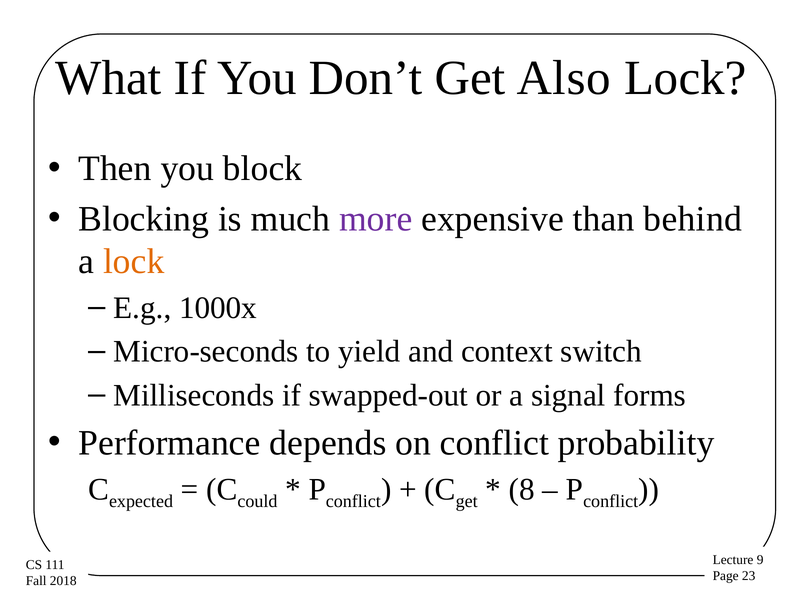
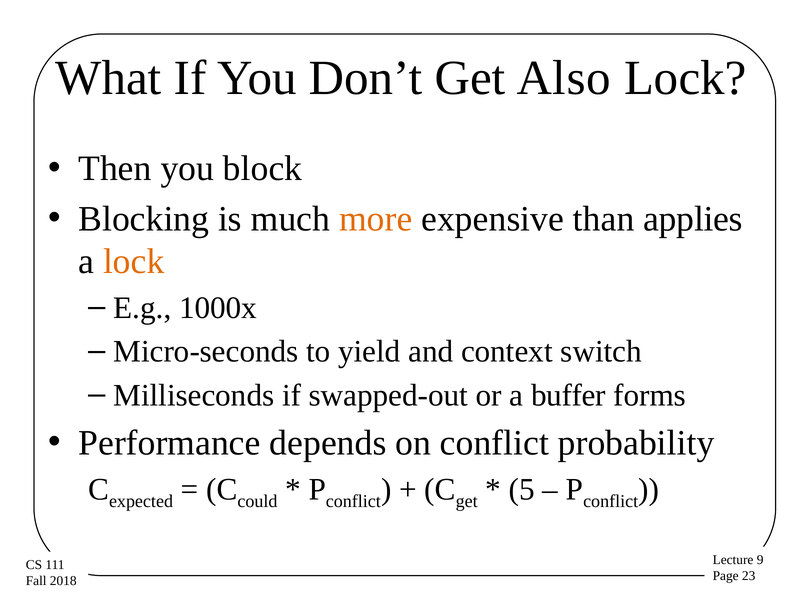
more colour: purple -> orange (376, 218)
behind: behind -> applies (693, 218)
signal: signal -> buffer (568, 395)
8: 8 -> 5 (522, 489)
